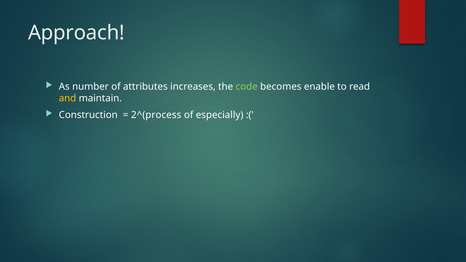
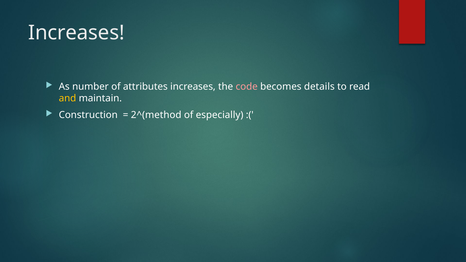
Approach: Approach -> Increases (76, 33)
code colour: light green -> pink (247, 87)
enable: enable -> details (319, 87)
2^(process: 2^(process -> 2^(method (156, 115)
